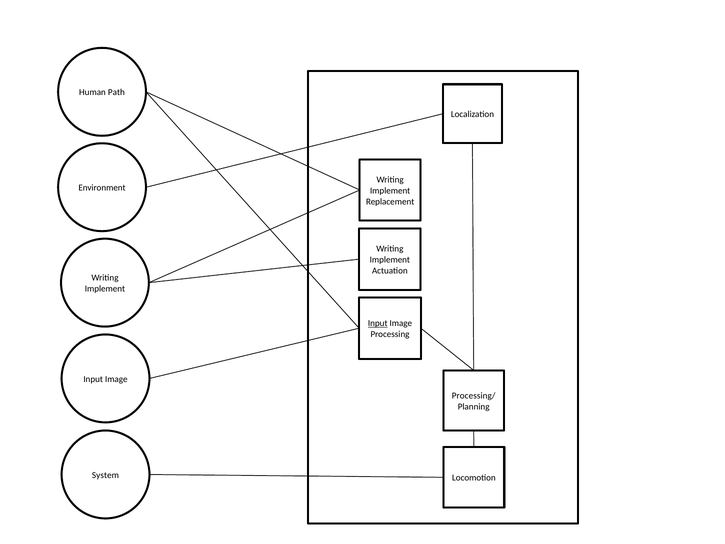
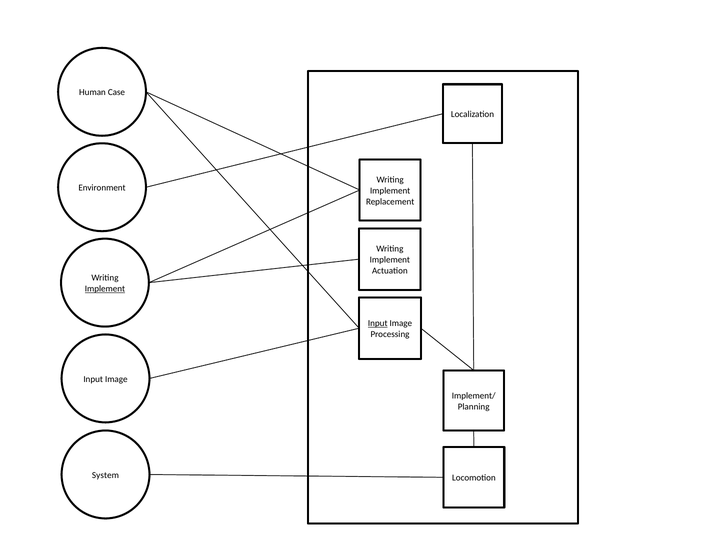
Path: Path -> Case (116, 92)
Implement underline: none -> present (105, 289)
Processing/: Processing/ -> Implement/ (474, 395)
